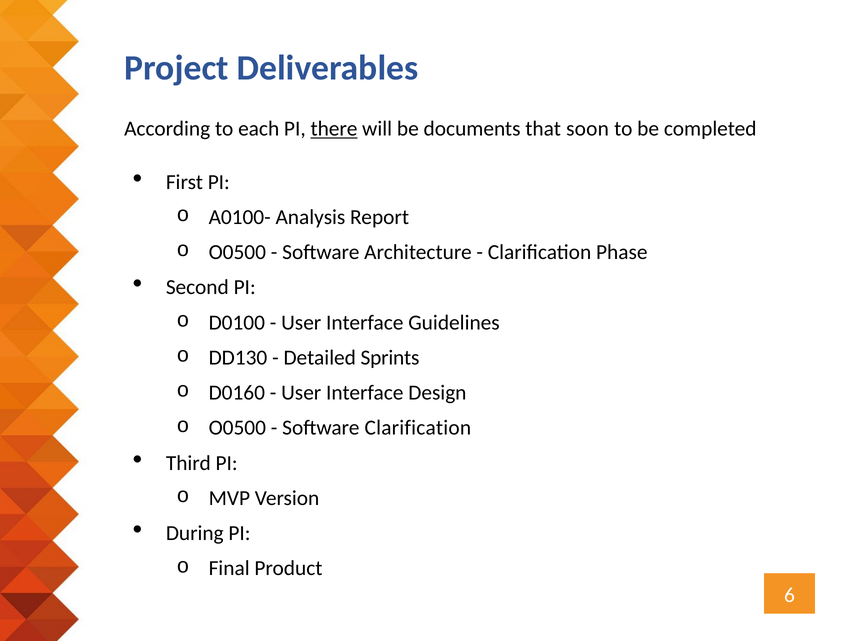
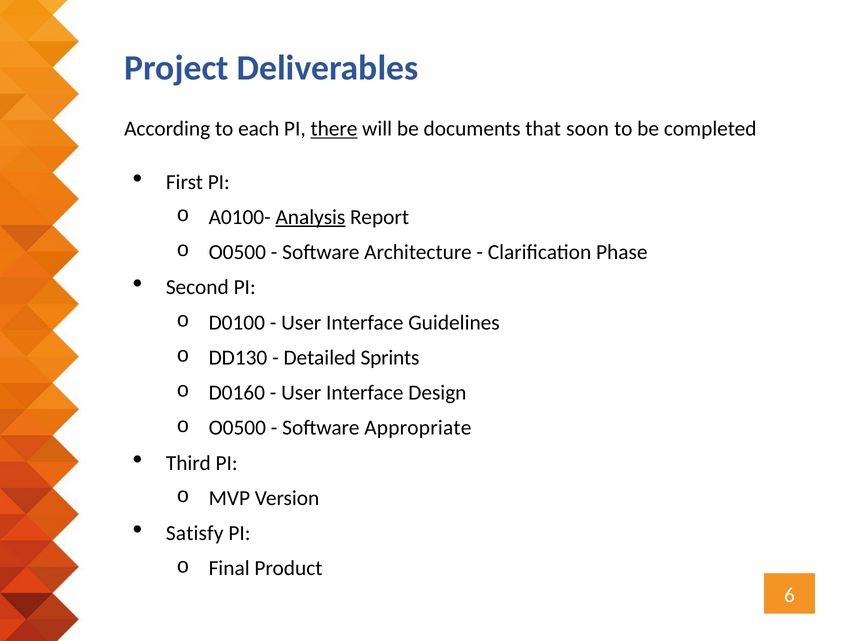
Analysis underline: none -> present (310, 217)
Software Clarification: Clarification -> Appropriate (418, 428)
During: During -> Satisfy (195, 533)
